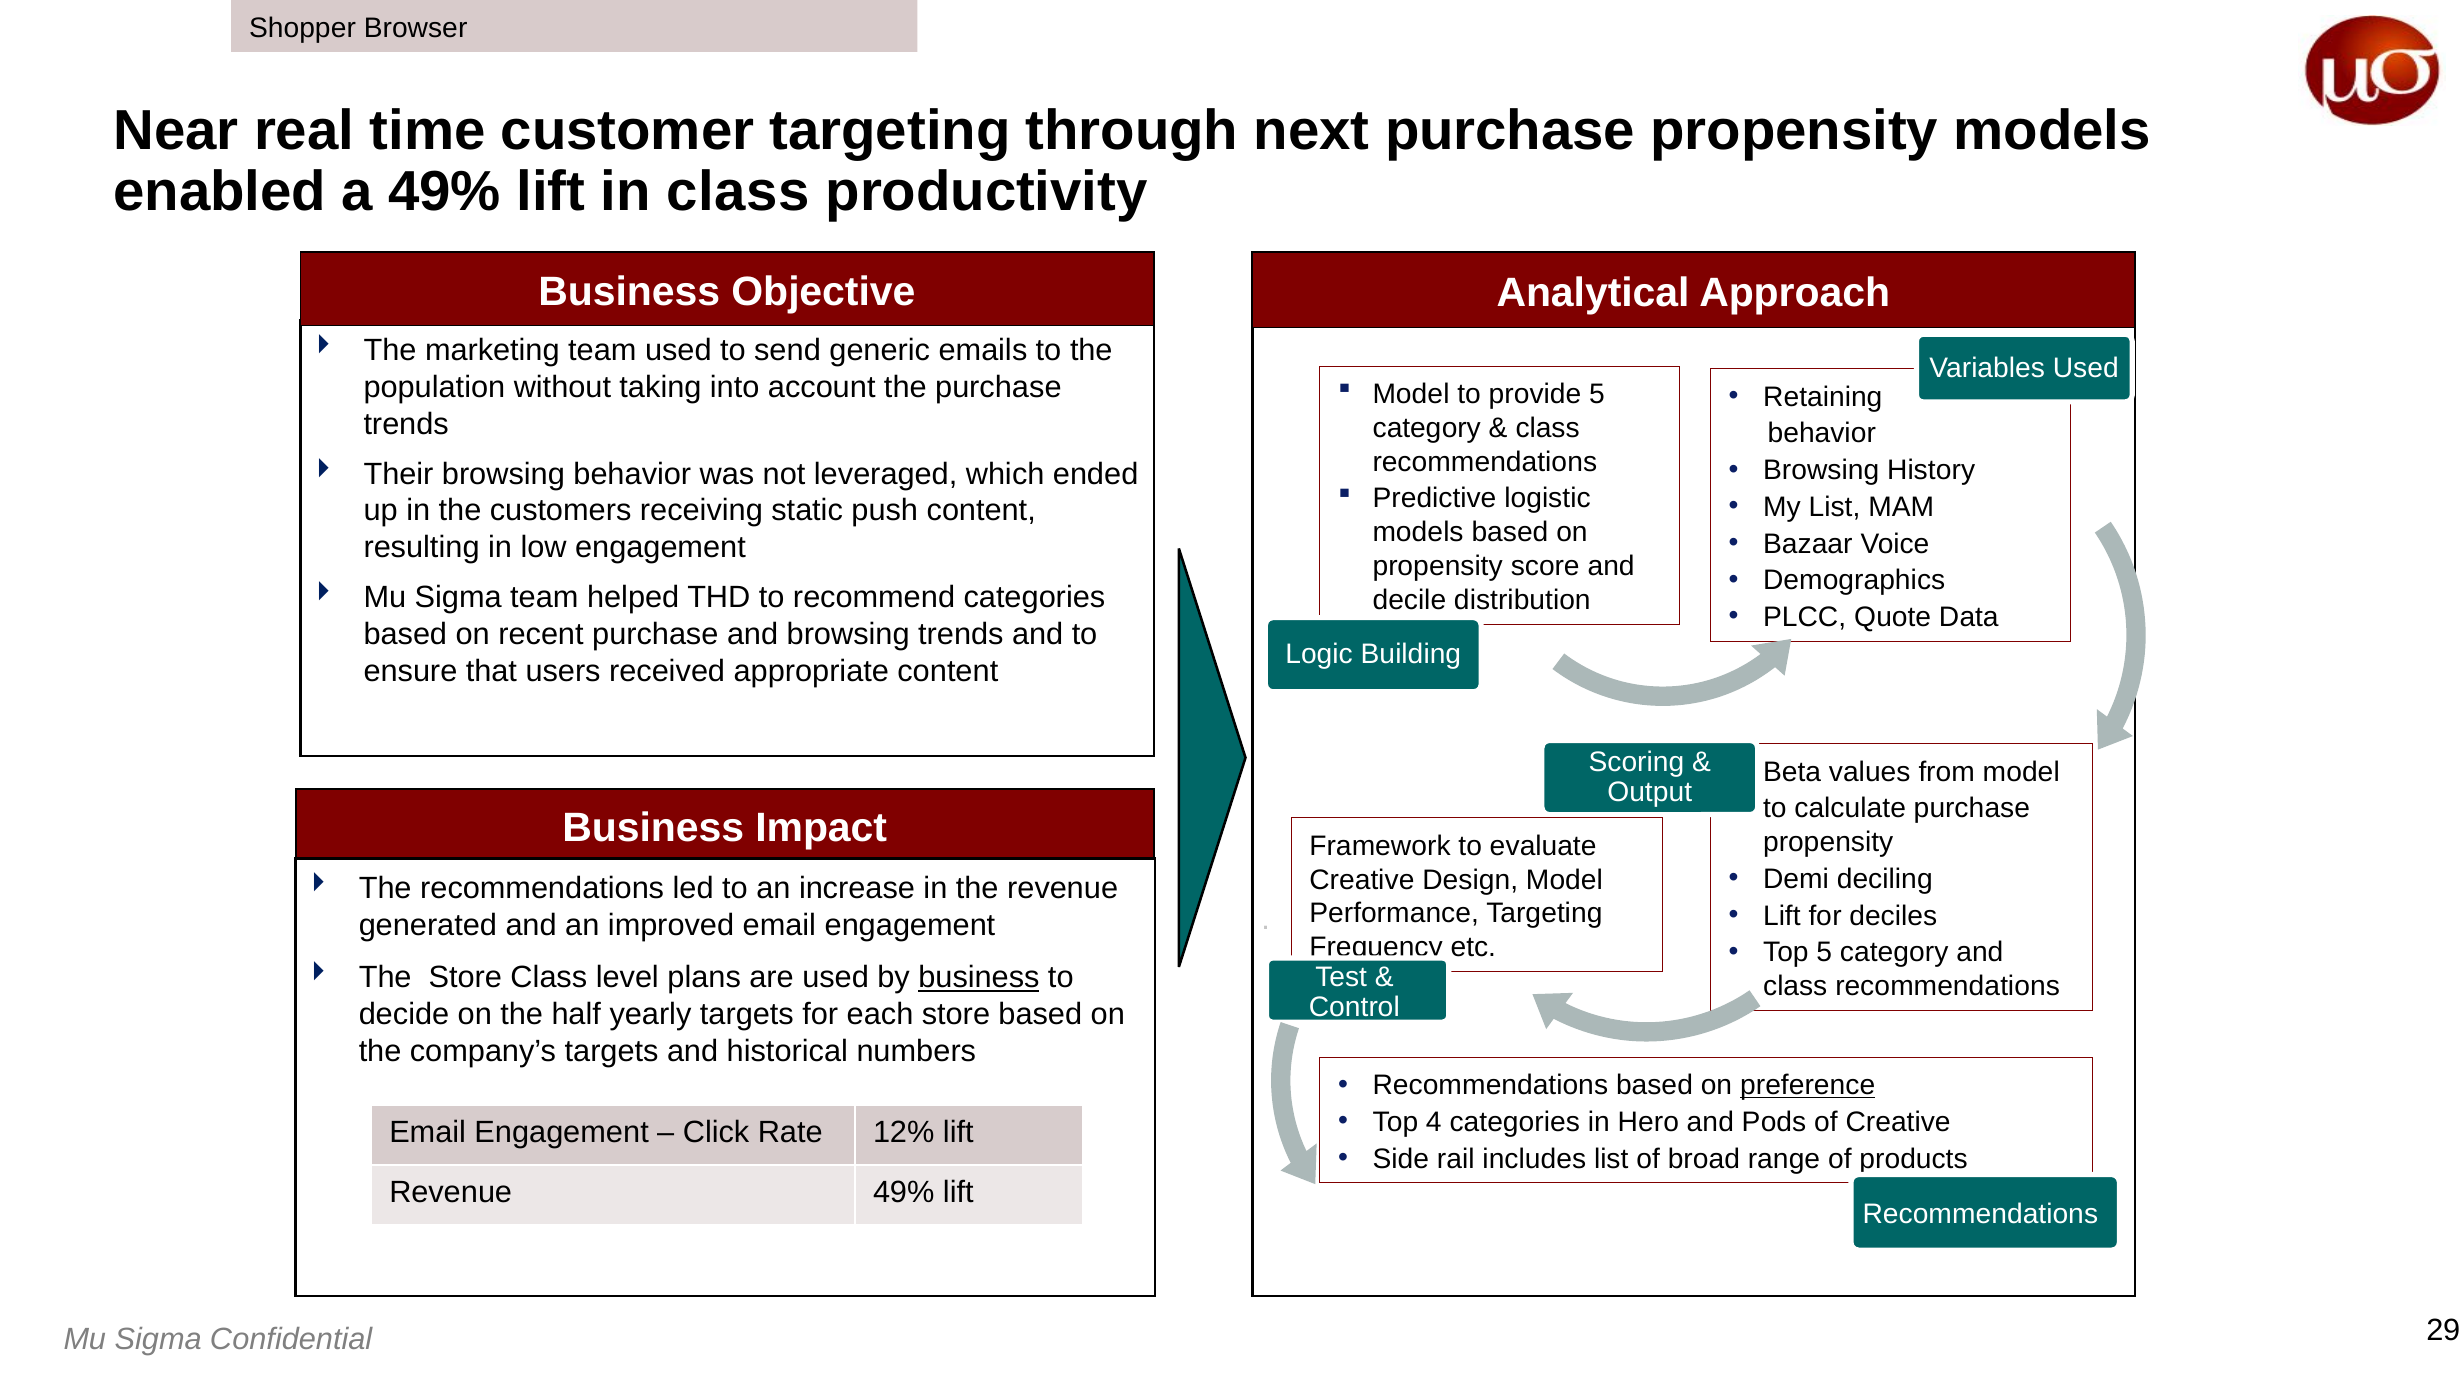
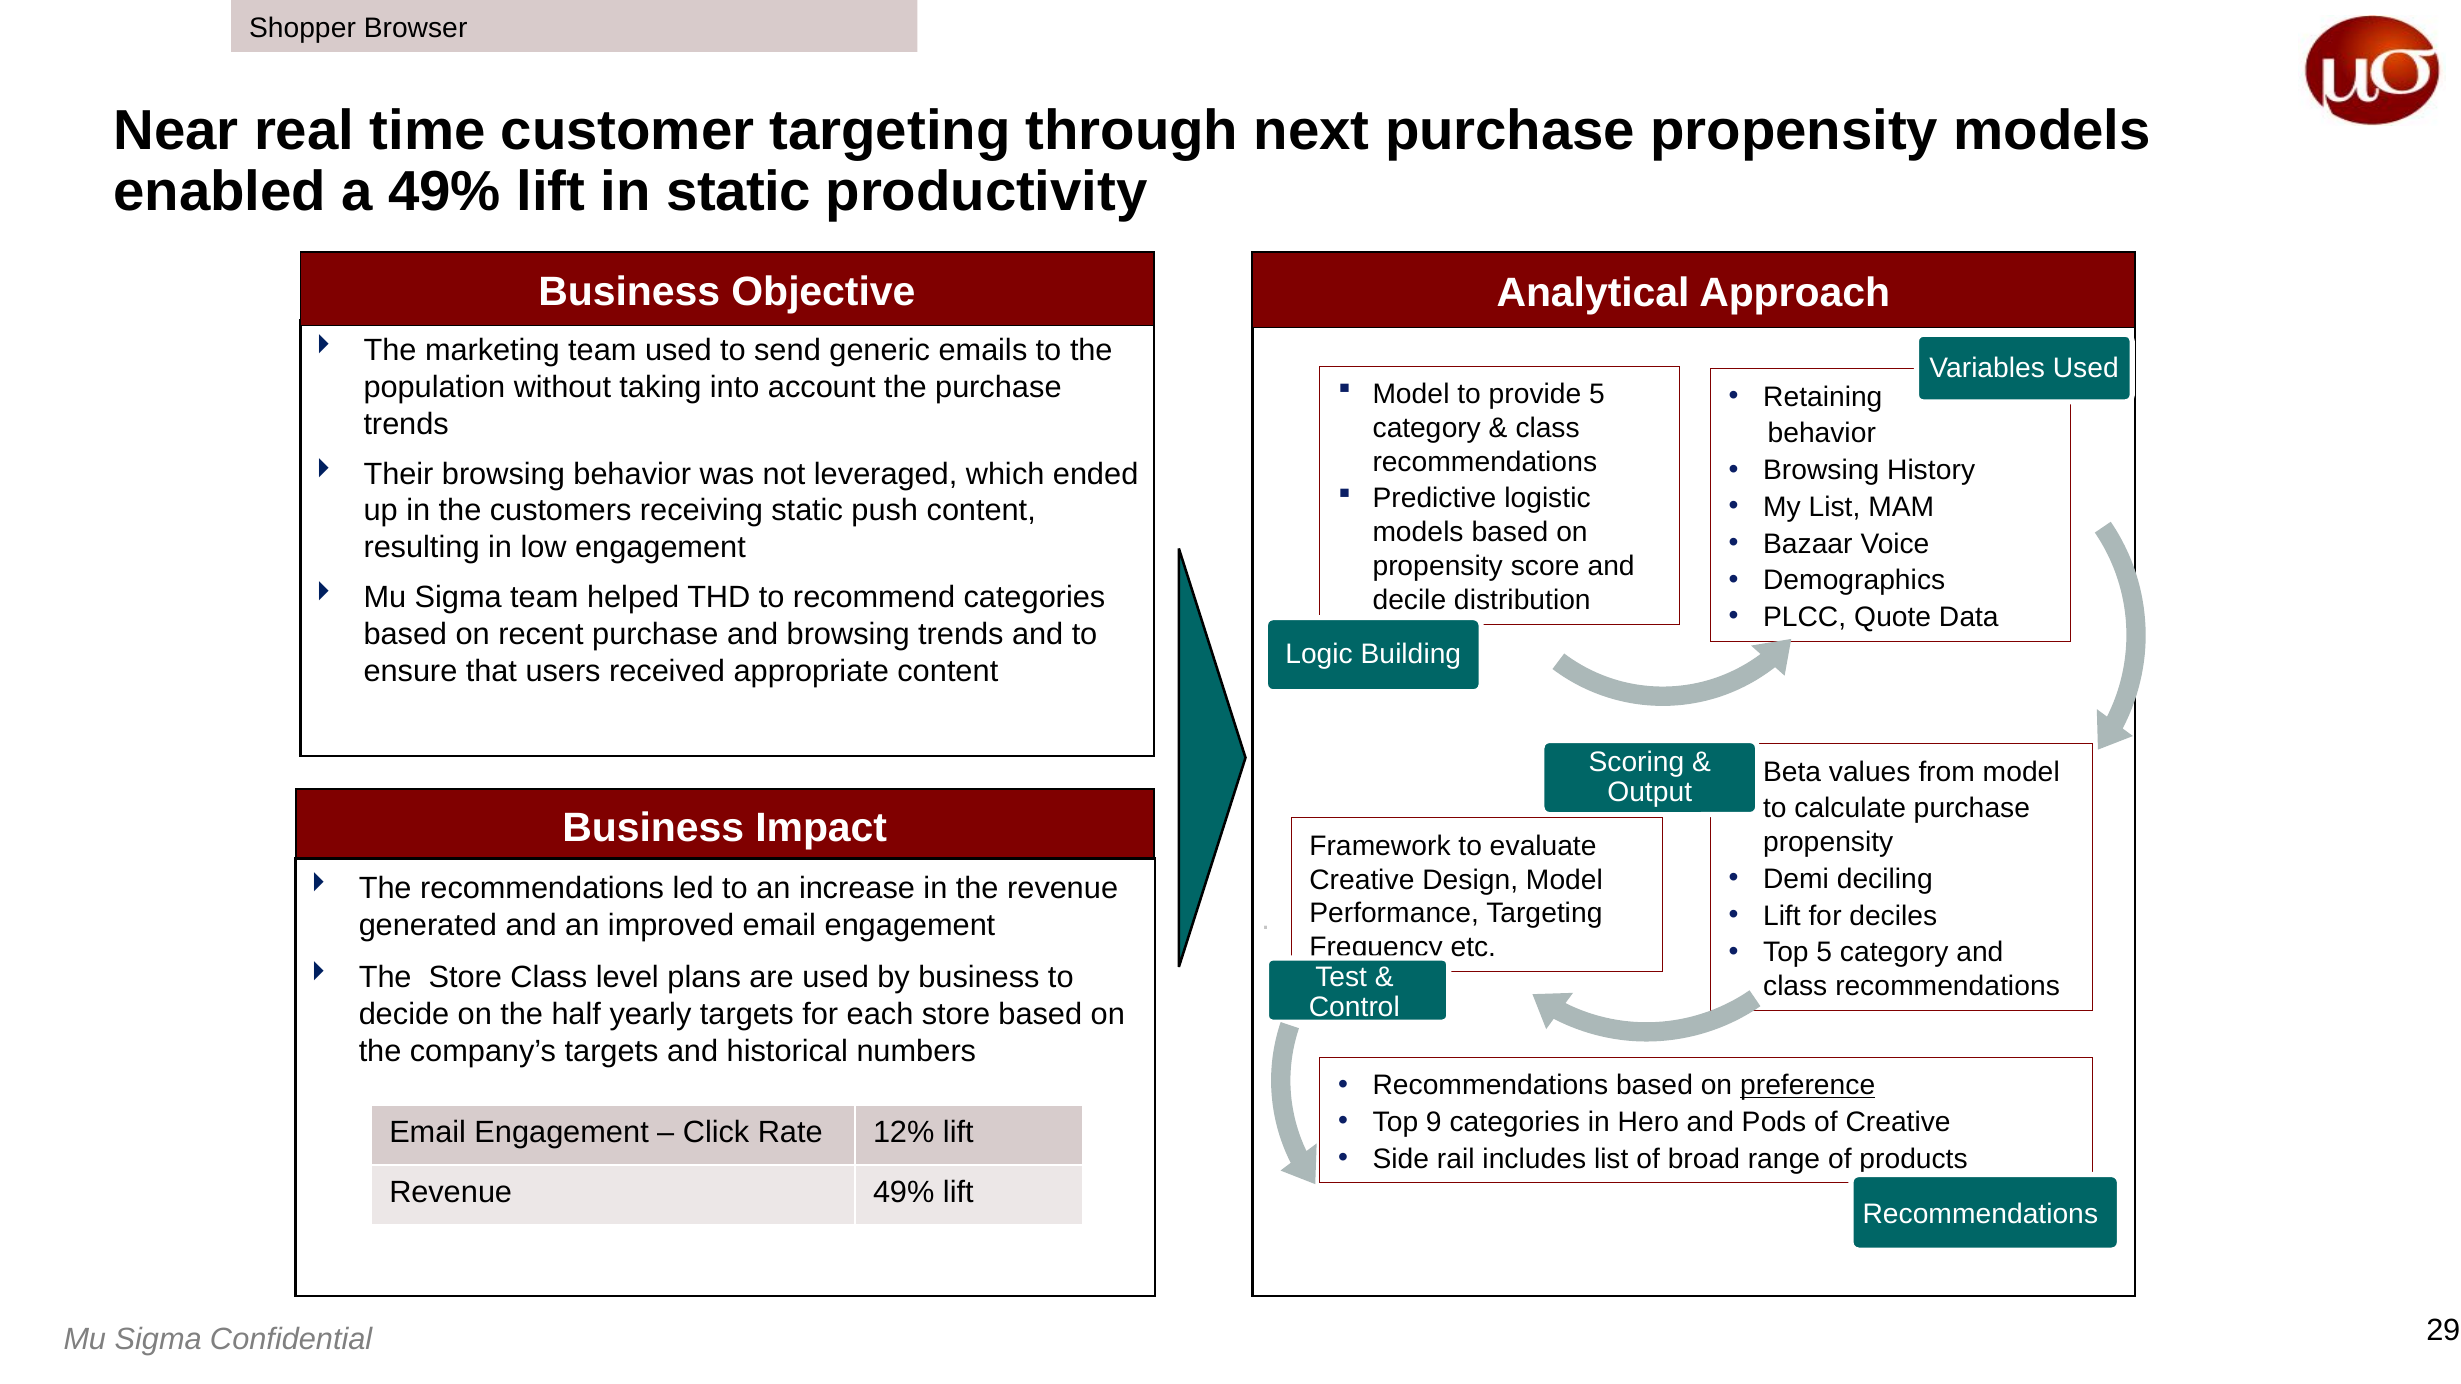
in class: class -> static (738, 191)
business underline: present -> none (979, 978)
4: 4 -> 9 (1434, 1122)
